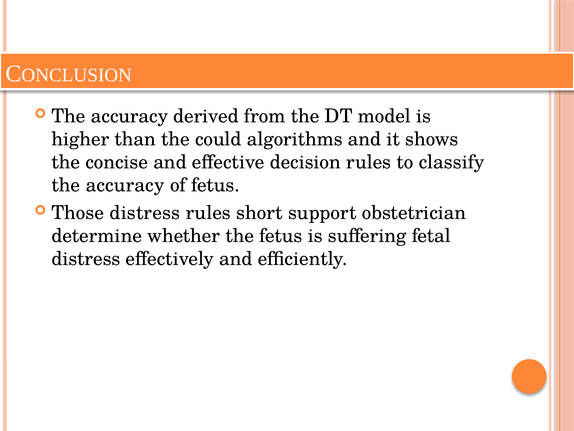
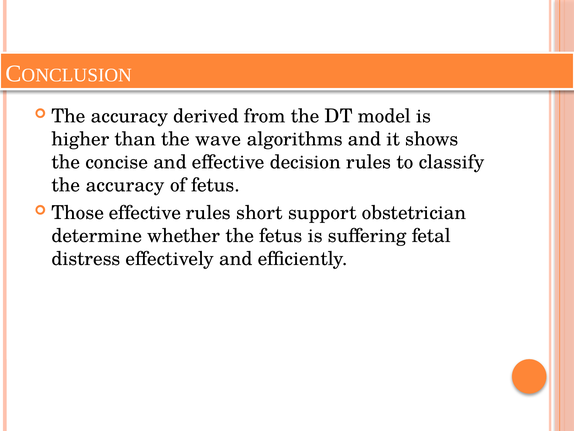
could: could -> wave (218, 139)
Those distress: distress -> effective (145, 213)
